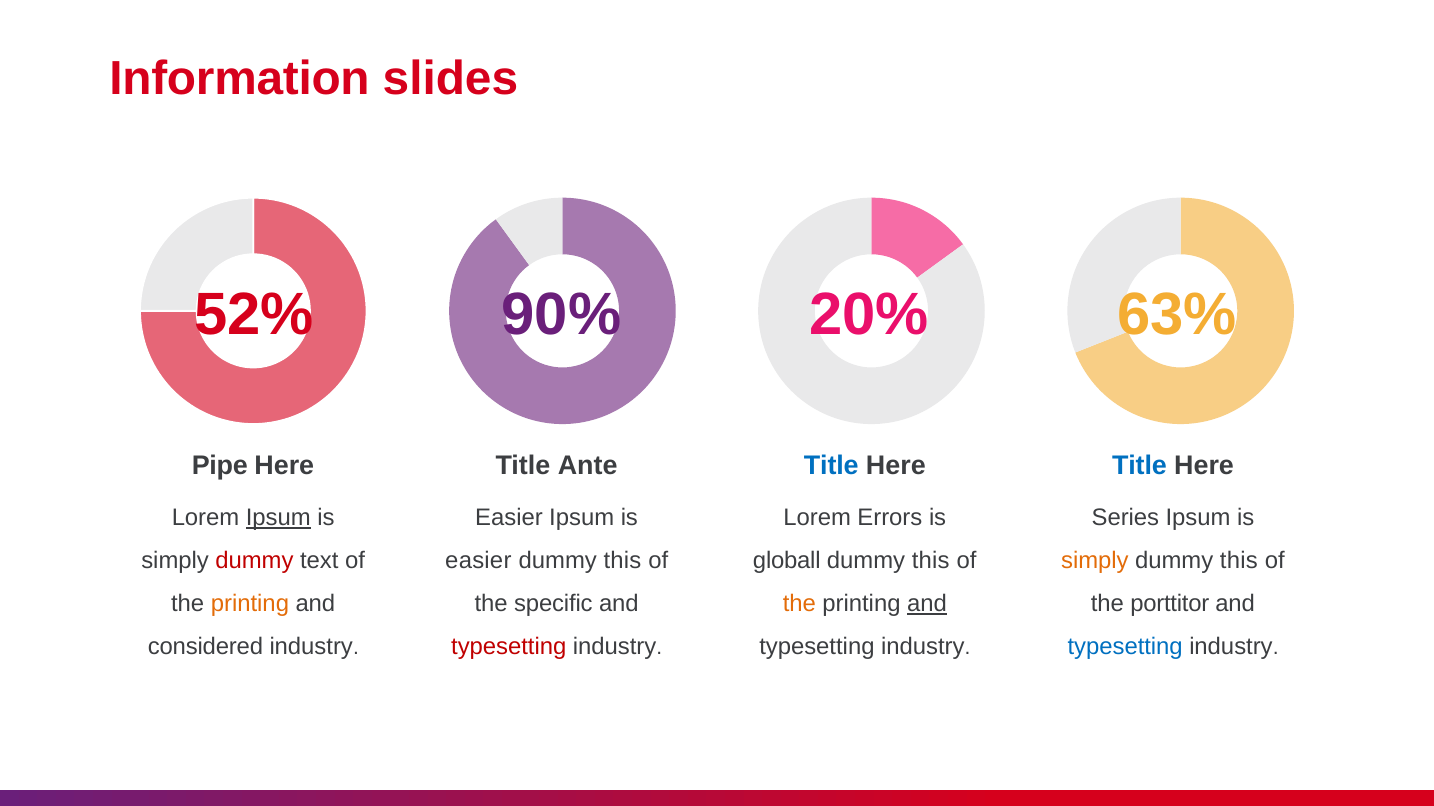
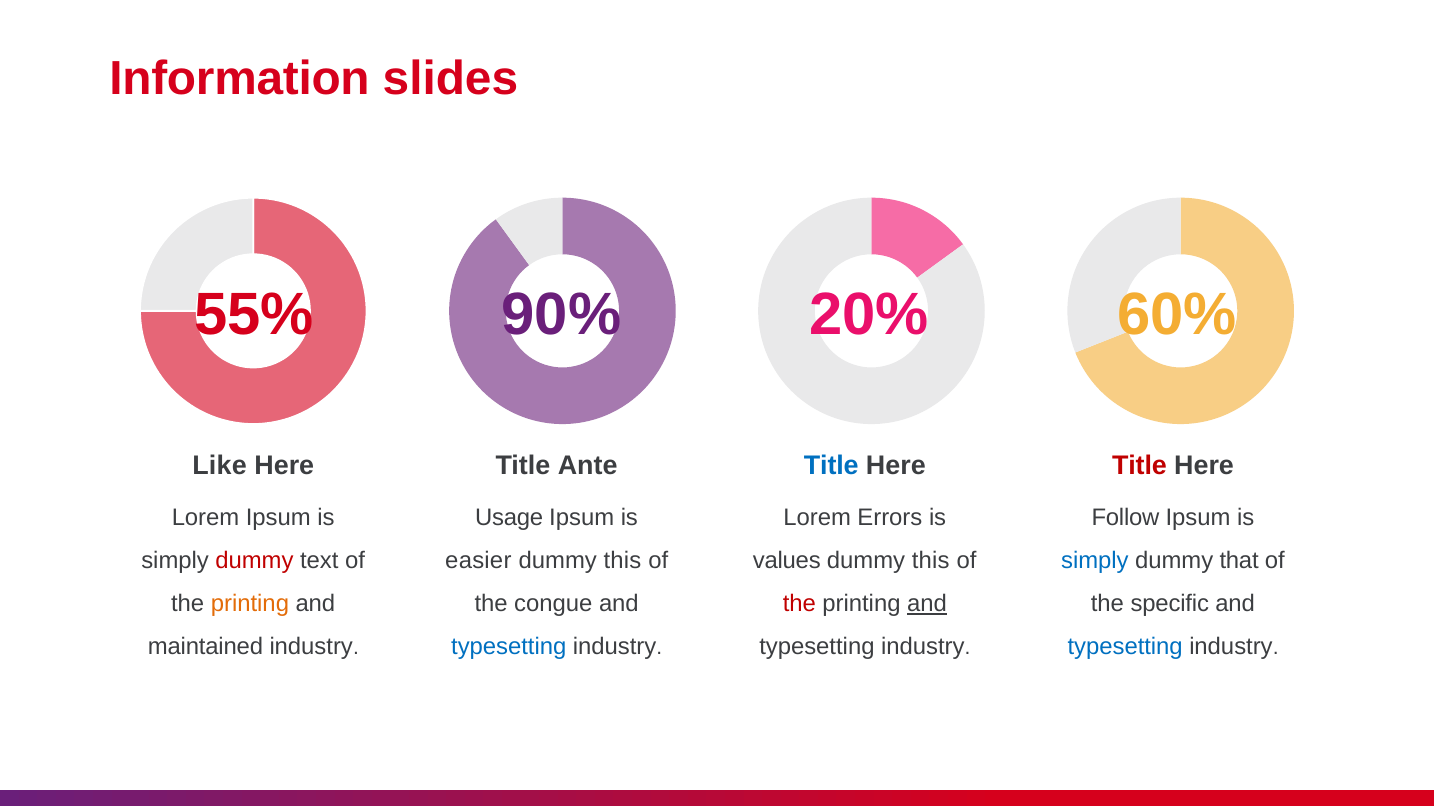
52%: 52% -> 55% (254, 315)
63%: 63% -> 60% (1177, 315)
Pipe: Pipe -> Like (220, 466)
Title colour: blue -> red (1140, 466)
Ipsum underline: present -> none (278, 518)
Easier: Easier -> Usage (509, 518)
Series: Series -> Follow (1125, 518)
globall: globall -> values (787, 561)
simply colour: orange -> blue (1095, 561)
this: this -> that (1239, 561)
specific: specific -> congue (553, 604)
the colour: orange -> red (799, 604)
porttitor: porttitor -> specific (1170, 604)
considered: considered -> maintained (205, 647)
typesetting colour: red -> blue (509, 647)
